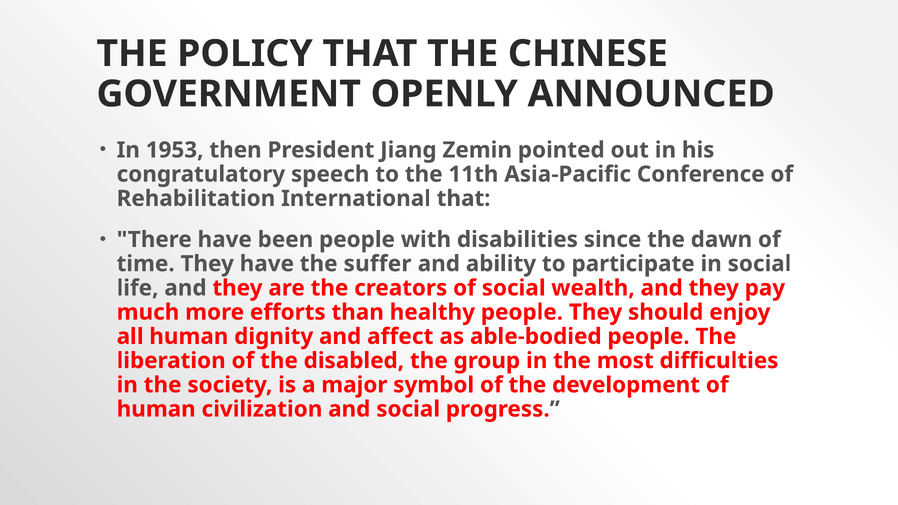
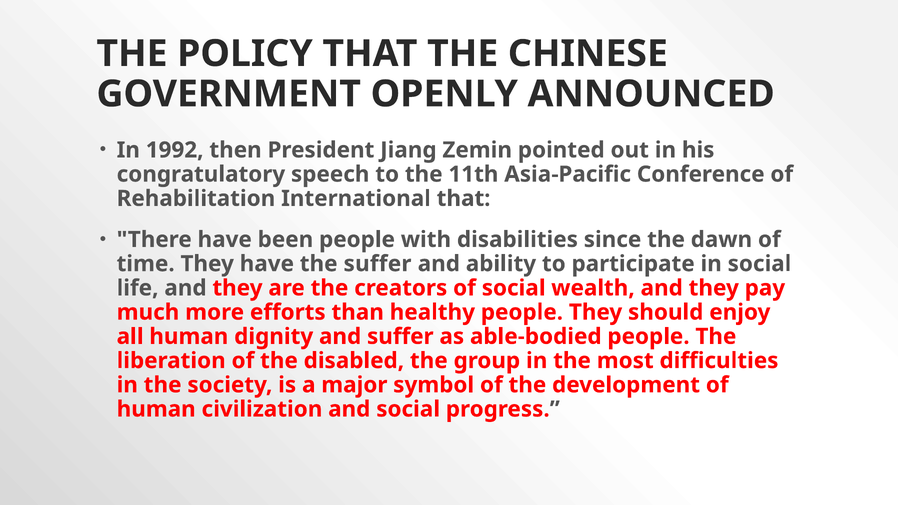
1953: 1953 -> 1992 (175, 150)
and affect: affect -> suffer (400, 337)
